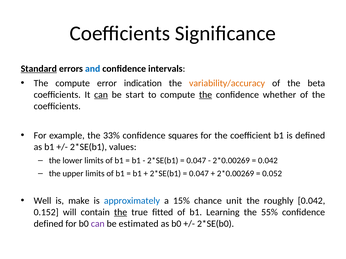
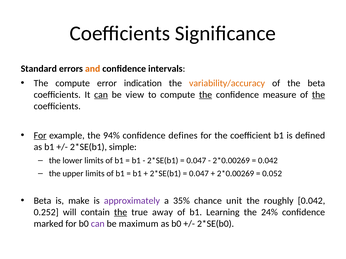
Standard underline: present -> none (39, 69)
and colour: blue -> orange (93, 69)
start: start -> view (135, 95)
whether: whether -> measure (280, 95)
the underline: none -> present (319, 95)
For underline: none -> present (40, 136)
33%: 33% -> 94% (111, 136)
squares: squares -> defines (183, 136)
values: values -> simple (123, 147)
Well: Well -> Beta (43, 201)
approximately colour: blue -> purple (132, 201)
15%: 15% -> 35% (181, 201)
0.152: 0.152 -> 0.252 (46, 213)
fitted: fitted -> away (163, 213)
55%: 55% -> 24% (269, 213)
defined: defined -> marked (49, 224)
estimated: estimated -> maximum (139, 224)
